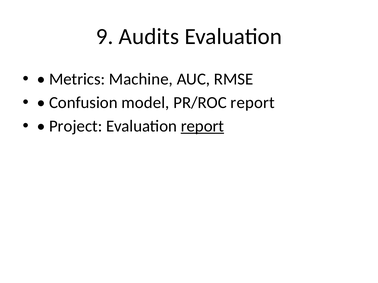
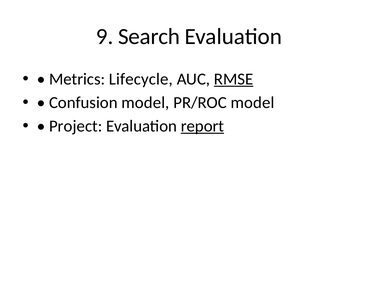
Audits: Audits -> Search (149, 37)
Machine: Machine -> Lifecycle (141, 79)
RMSE underline: none -> present (234, 79)
PR/ROC report: report -> model (253, 103)
